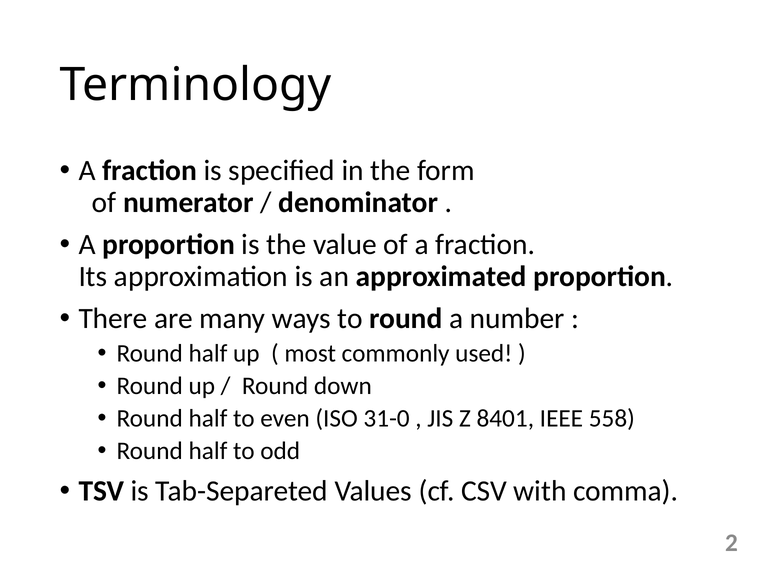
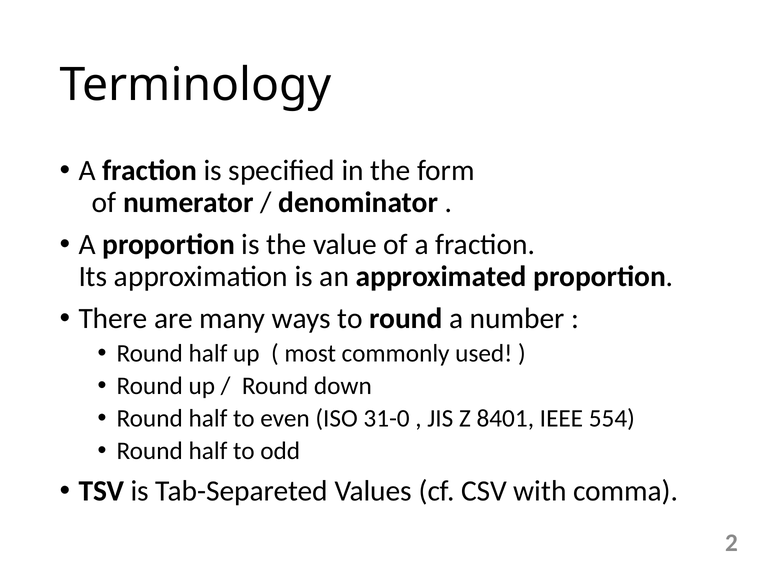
558: 558 -> 554 (612, 419)
